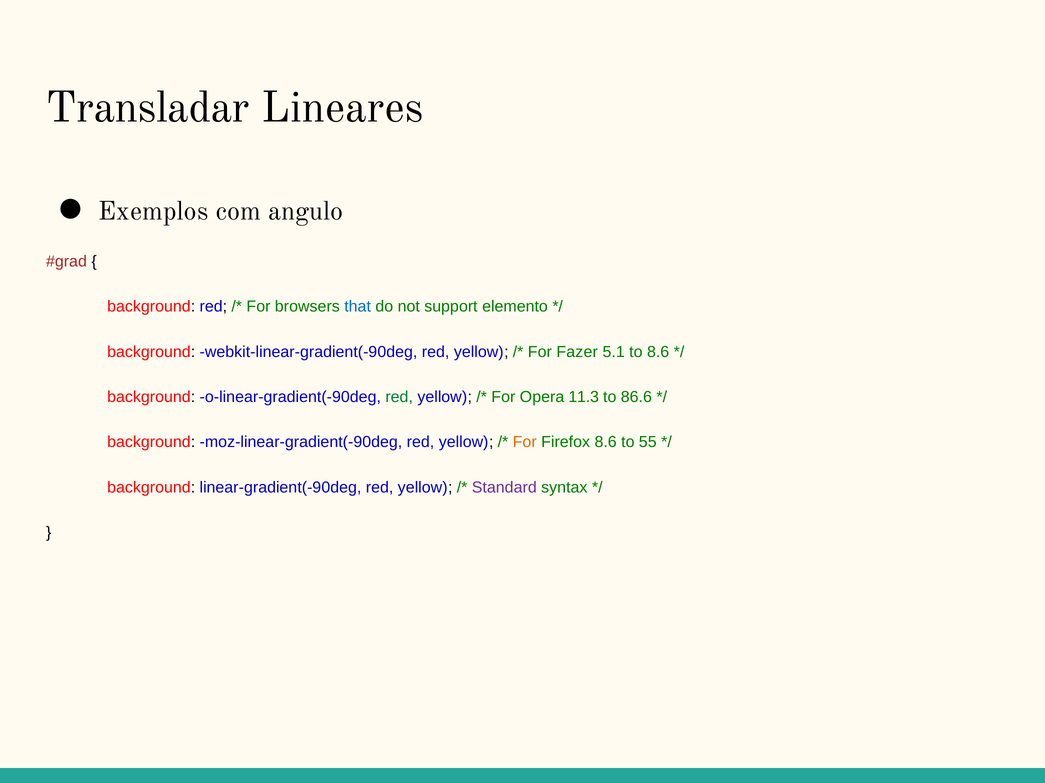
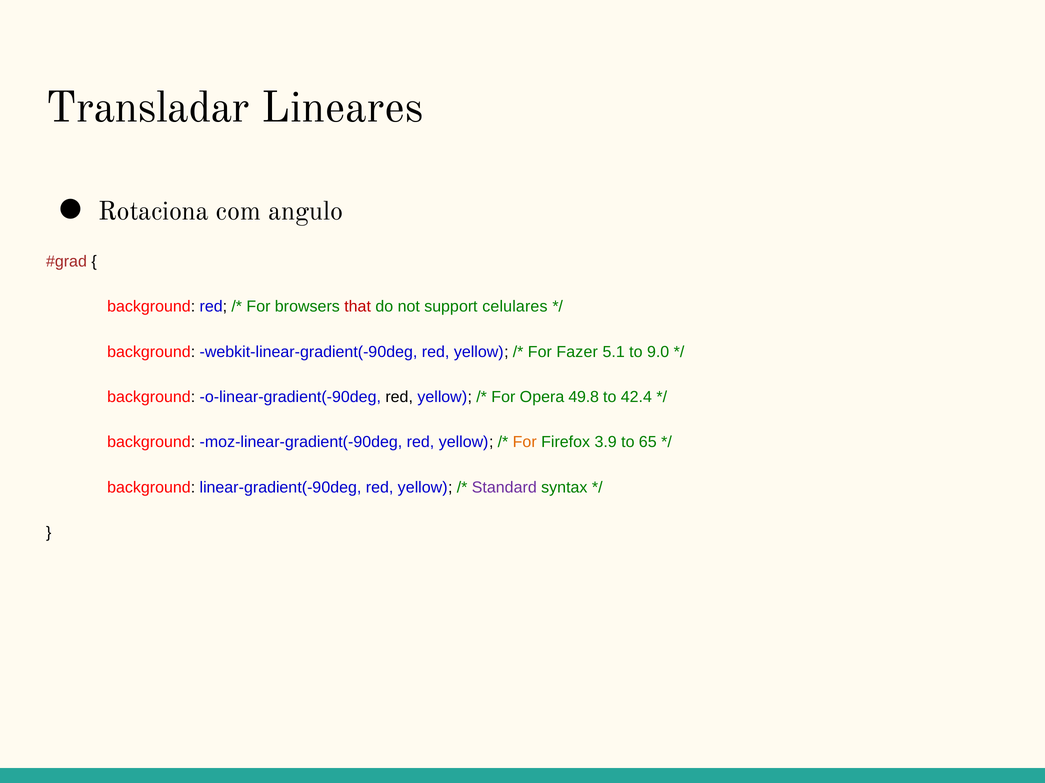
Exemplos: Exemplos -> Rotaciona (154, 211)
that colour: blue -> red (358, 307)
elemento: elemento -> celulares (515, 307)
to 8.6: 8.6 -> 9.0 (658, 352)
red colour: green -> black (399, 397)
11.3: 11.3 -> 49.8 (584, 397)
86.6: 86.6 -> 42.4 (636, 397)
Firefox 8.6: 8.6 -> 3.9 (606, 443)
55: 55 -> 65 (648, 443)
